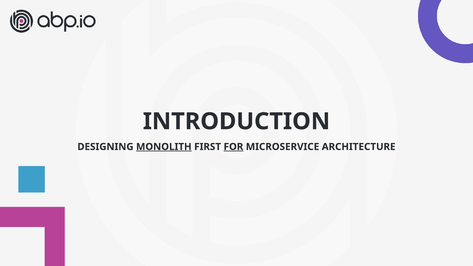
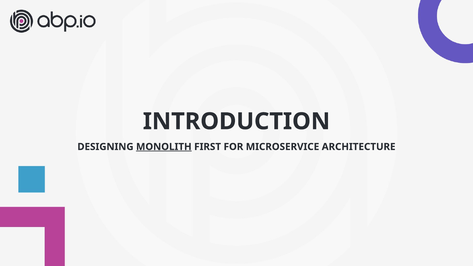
FOR underline: present -> none (233, 147)
